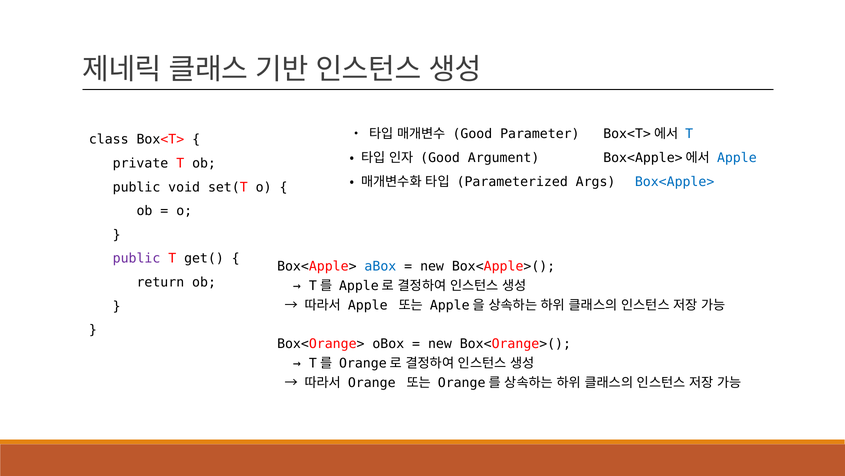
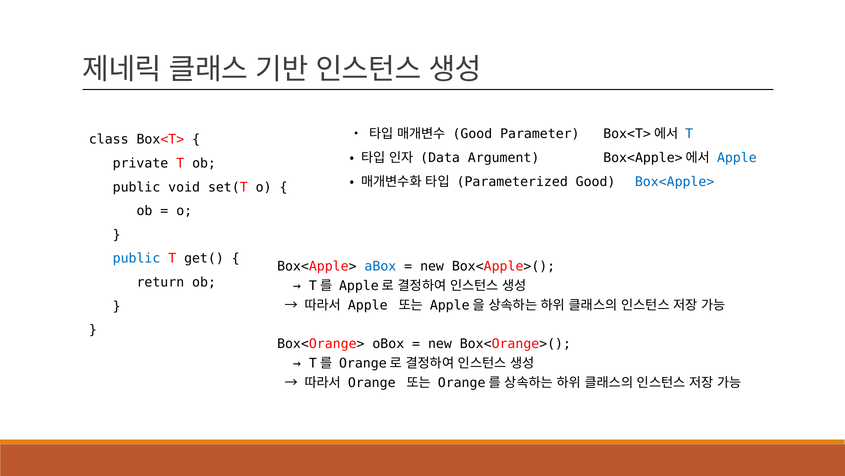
Good: Good -> Data (440, 158)
Parameterized Args: Args -> Good (596, 181)
public colour: purple -> blue (137, 258)
